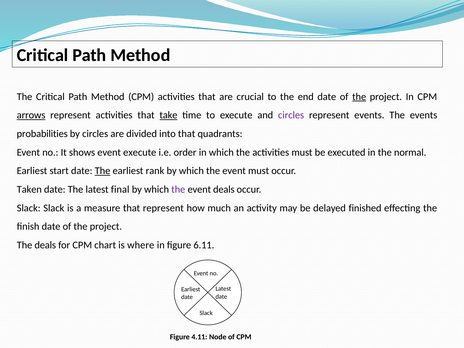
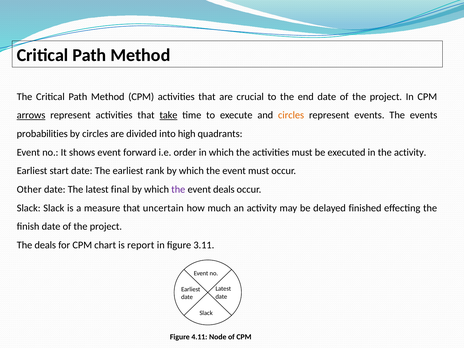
the underline: present -> none (359, 97)
circles colour: purple -> orange (291, 115)
into that: that -> high (187, 134)
event execute: execute -> forward (140, 152)
the normal: normal -> activity (410, 152)
The underline: present -> none (103, 171)
Taken: Taken -> Other (29, 189)
that represent: represent -> uncertain (163, 208)
where: where -> report (141, 245)
6.11: 6.11 -> 3.11 (204, 245)
